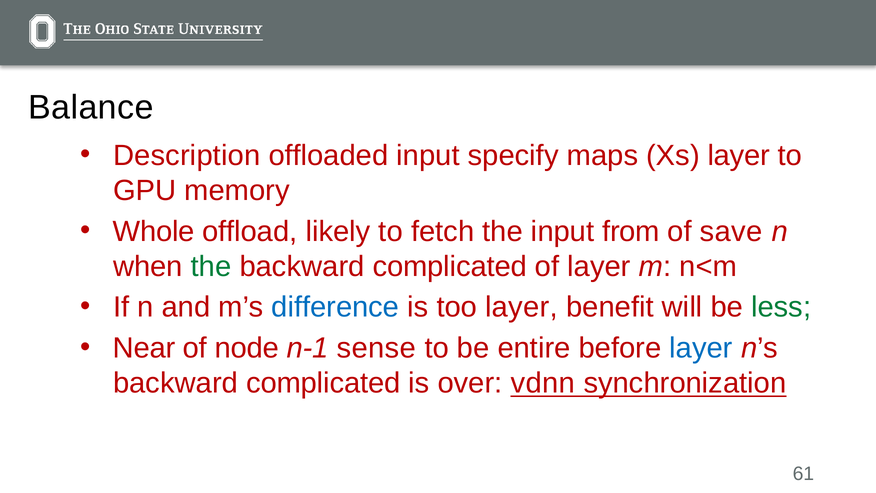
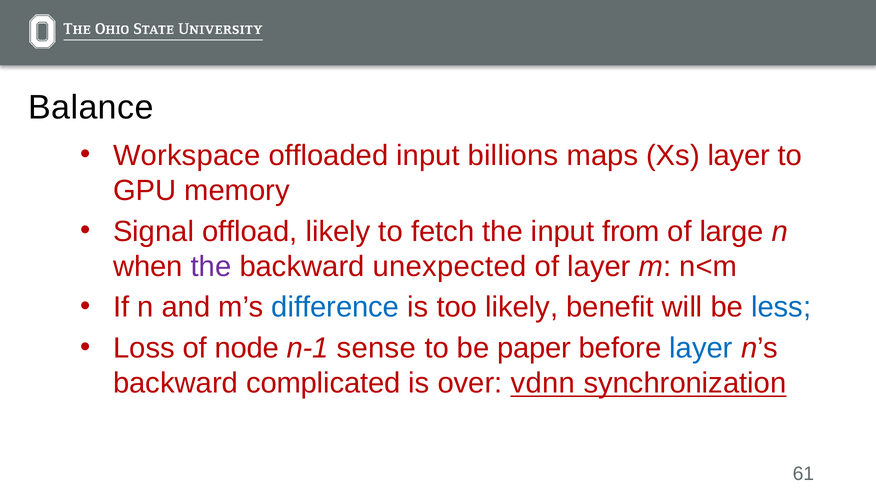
Description: Description -> Workspace (187, 155)
specify: specify -> billions (513, 155)
Whole: Whole -> Signal (154, 231)
save: save -> large (732, 231)
the colour: green -> purple (211, 266)
complicated: complicated -> unexpected (450, 266)
too layer: layer -> likely (522, 307)
less colour: green -> blue (781, 307)
Near: Near -> Loss (144, 348)
entire: entire -> paper (534, 348)
